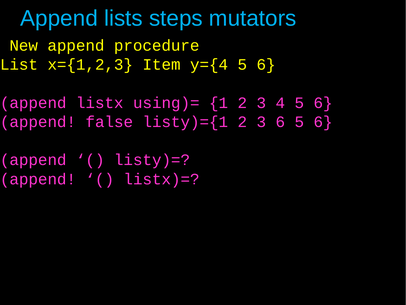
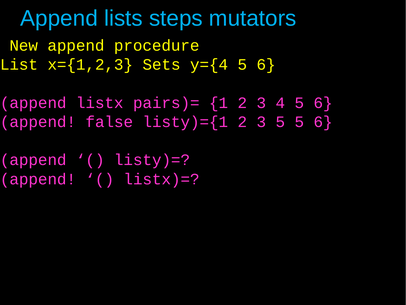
Item: Item -> Sets (162, 65)
using)=: using)= -> pairs)= (166, 103)
3 6: 6 -> 5 (280, 122)
